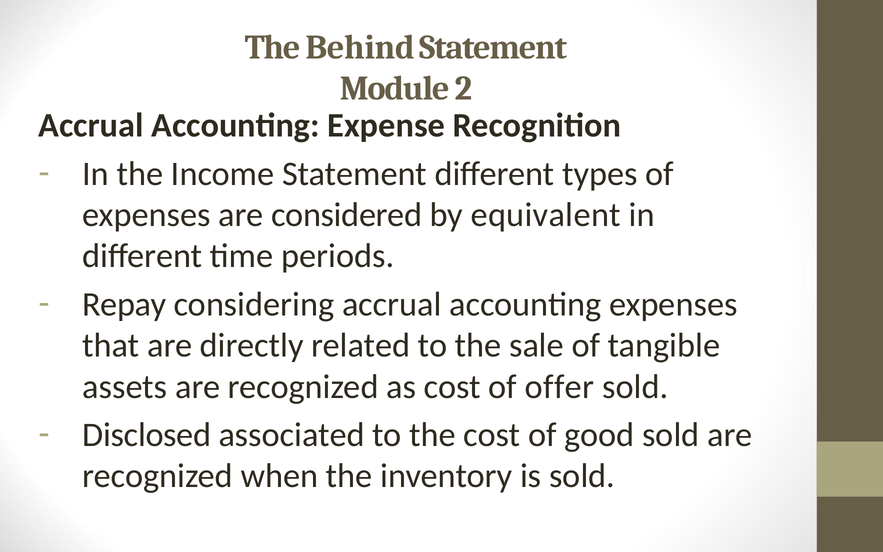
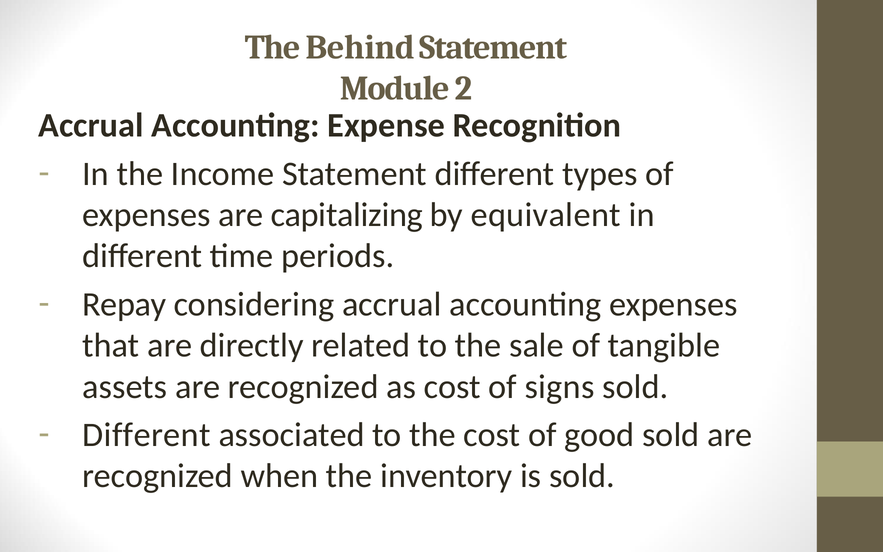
considered: considered -> capitalizing (347, 215)
offer: offer -> signs (560, 387)
Disclosed: Disclosed -> Different (146, 435)
